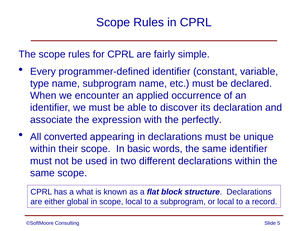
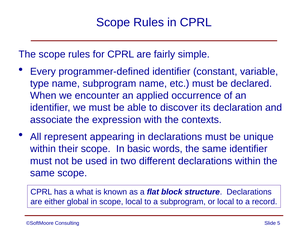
perfectly: perfectly -> contexts (202, 120)
converted: converted -> represent (66, 137)
